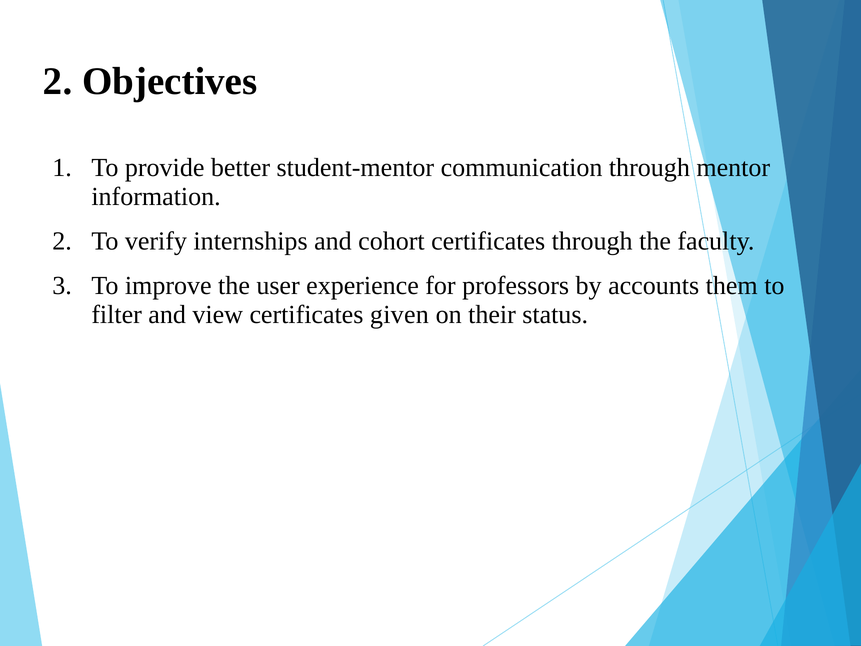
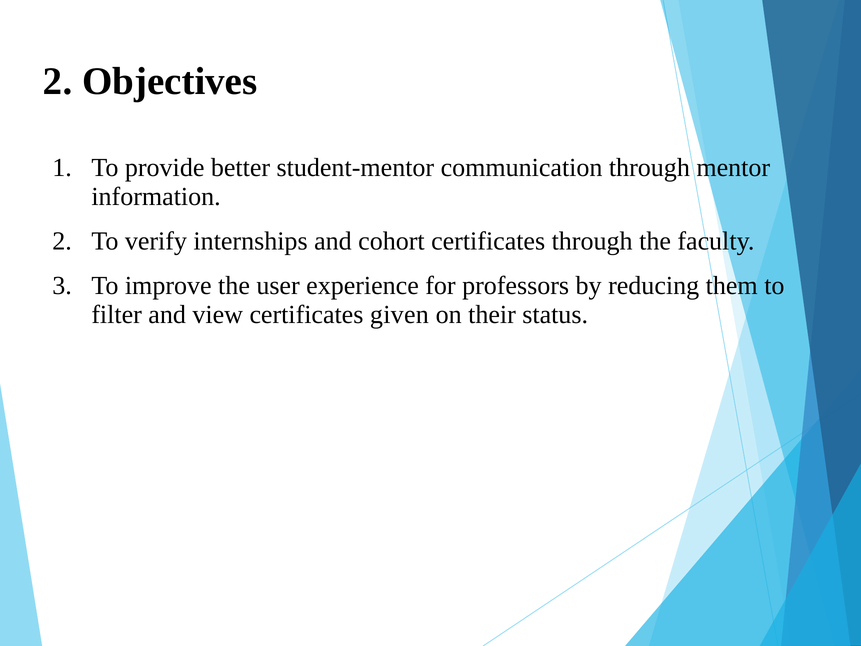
accounts: accounts -> reducing (654, 285)
